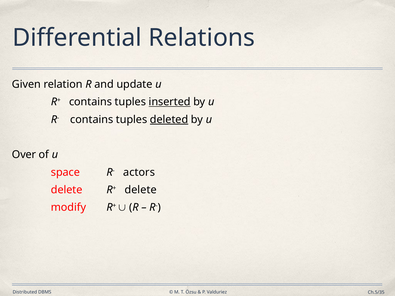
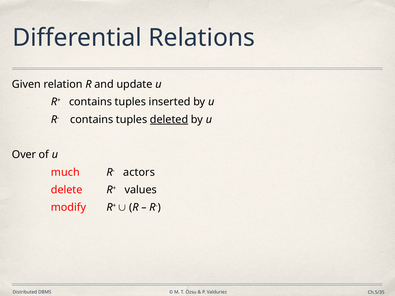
inserted underline: present -> none (170, 102)
space: space -> much (65, 172)
R+ delete: delete -> values (141, 190)
